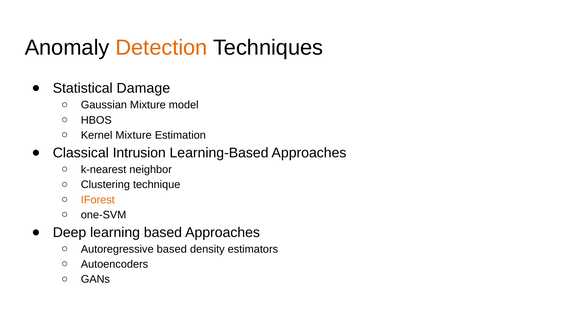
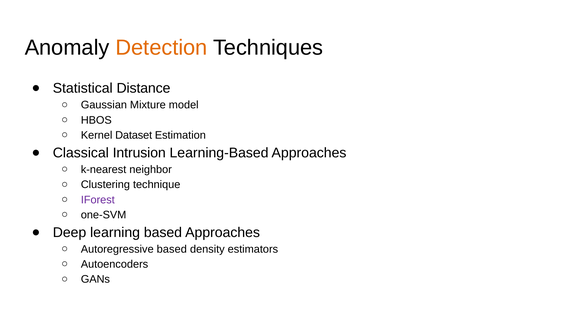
Damage: Damage -> Distance (143, 88)
Kernel Mixture: Mixture -> Dataset (134, 135)
IForest colour: orange -> purple (98, 199)
